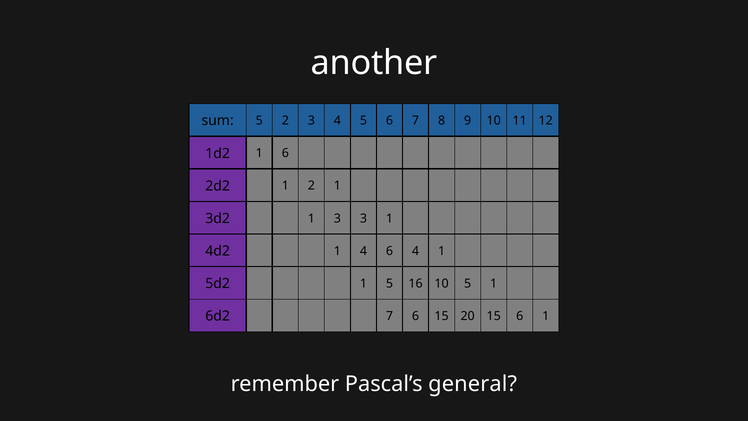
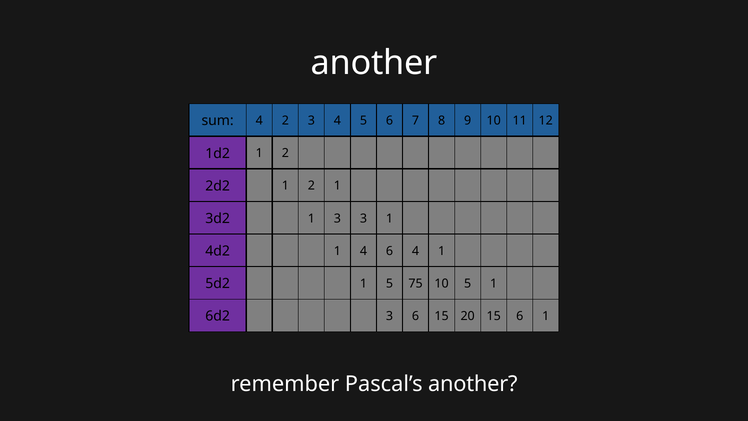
sum 5: 5 -> 4 (259, 121)
1d2 1 6: 6 -> 2 (285, 153)
16: 16 -> 75 (416, 283)
6d2 7: 7 -> 3 (390, 316)
Pascal’s general: general -> another (473, 384)
